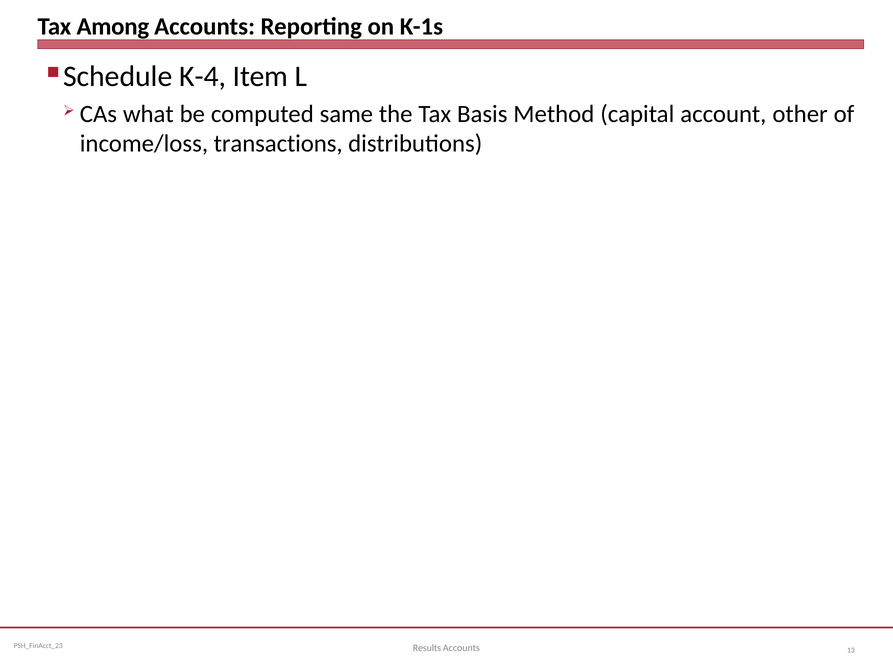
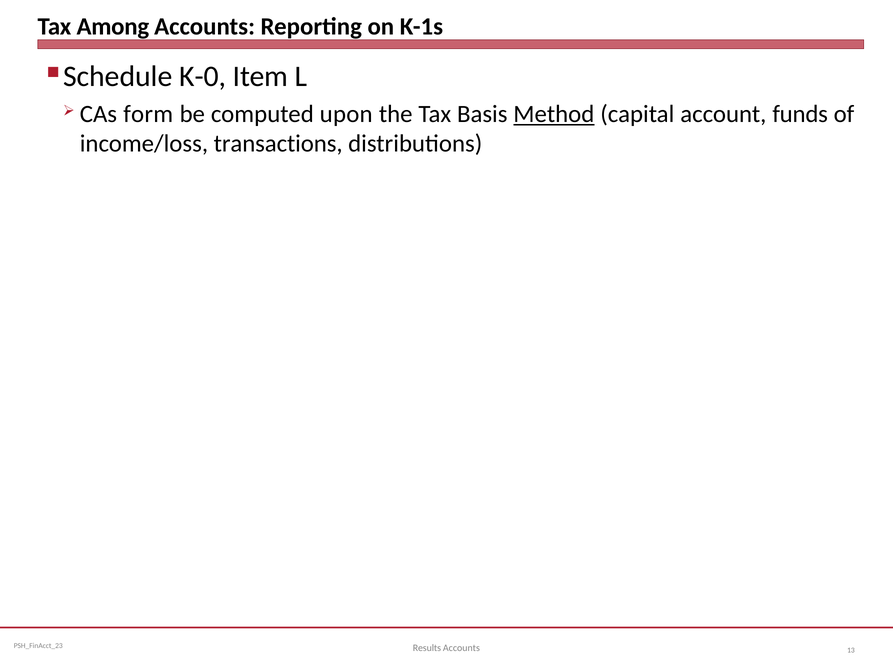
K-4: K-4 -> K-0 (203, 76)
what: what -> form (148, 114)
same: same -> upon (346, 114)
Method underline: none -> present (554, 114)
other: other -> funds (800, 114)
